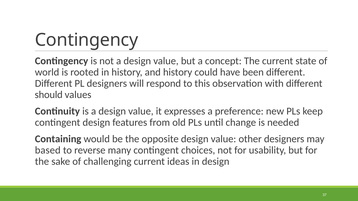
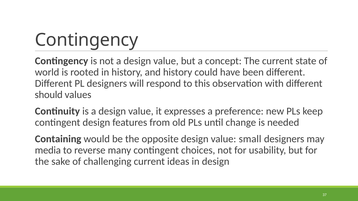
other: other -> small (250, 139)
based: based -> media (48, 151)
